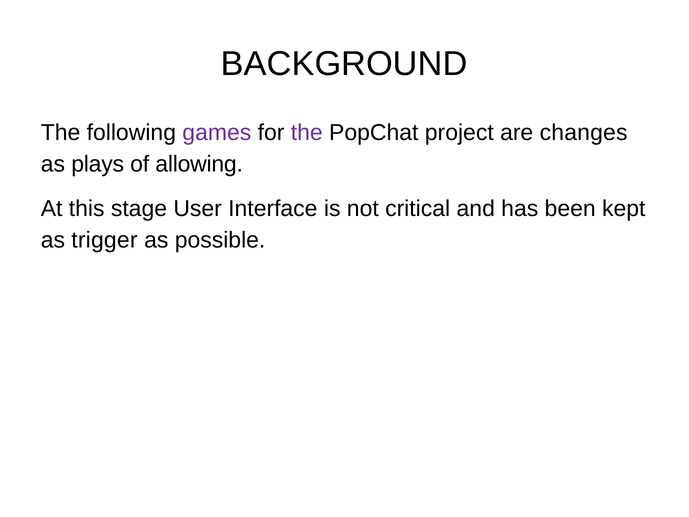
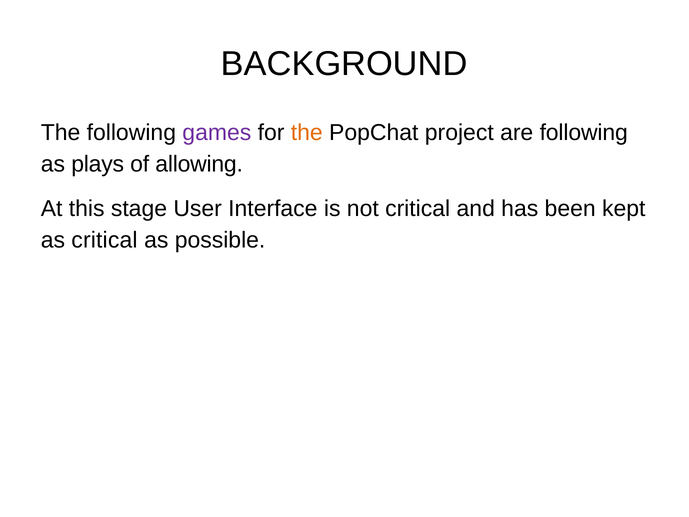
the colour: purple -> orange (307, 133)
are changes: changes -> following (584, 133)
as trigger: trigger -> critical (104, 240)
